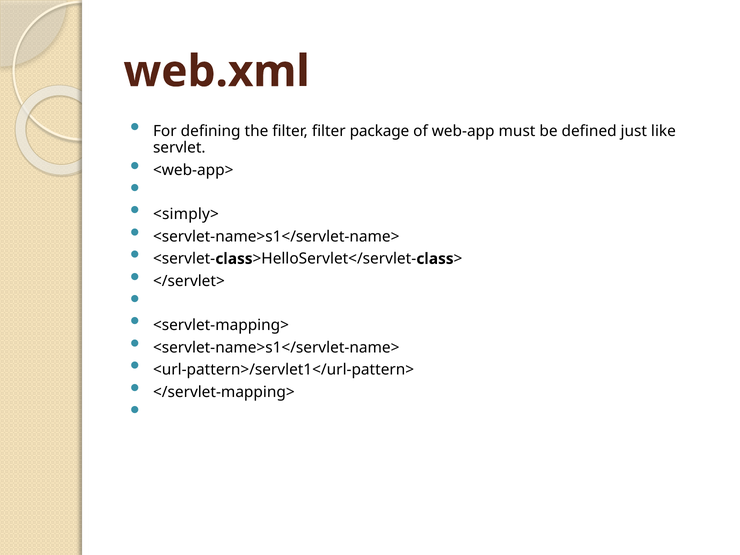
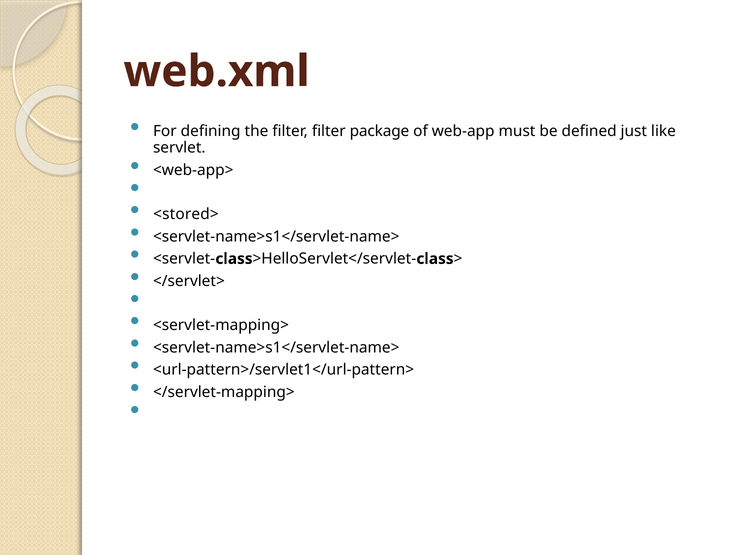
<simply>: <simply> -> <stored> (186, 214)
